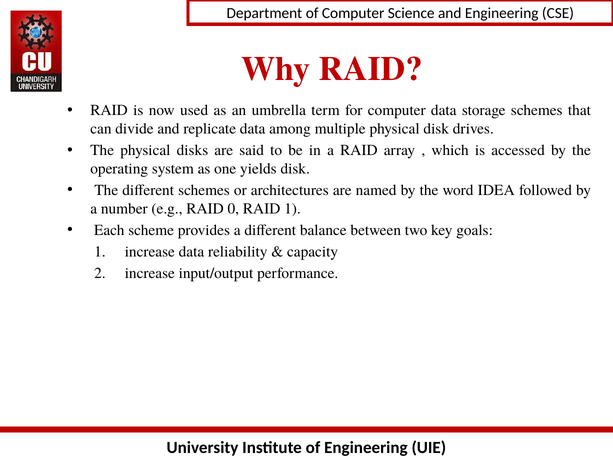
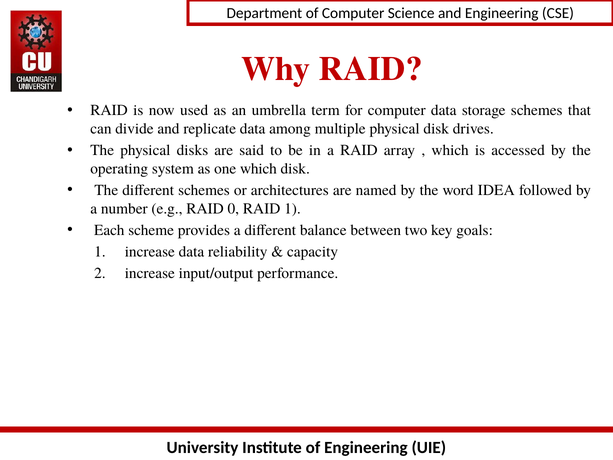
one yields: yields -> which (258, 169)
